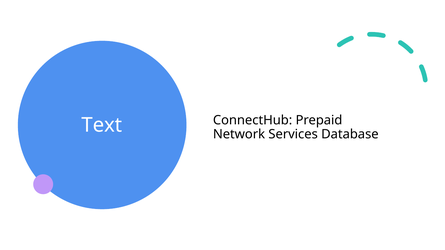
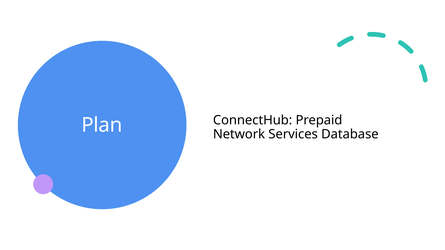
Text: Text -> Plan (102, 125)
